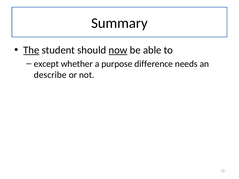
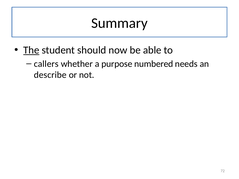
now underline: present -> none (118, 50)
except: except -> callers (46, 64)
difference: difference -> numbered (154, 64)
